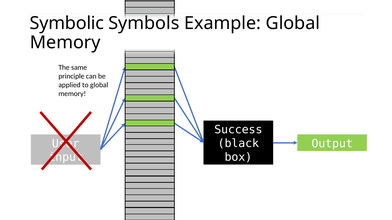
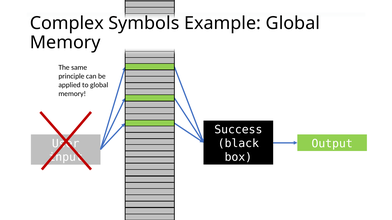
Symbolic: Symbolic -> Complex (67, 23)
